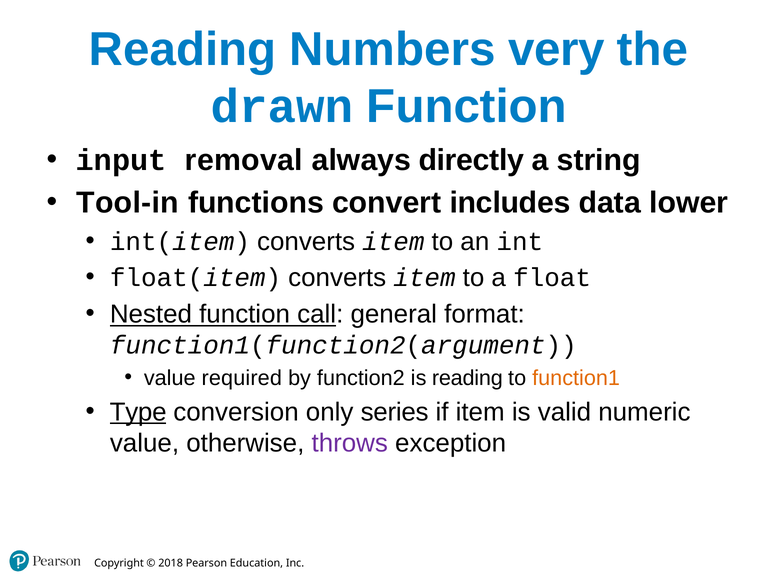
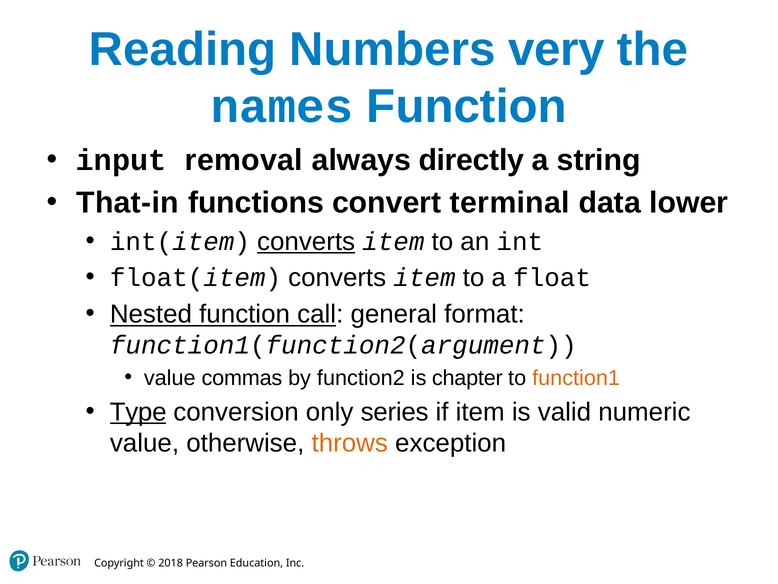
drawn: drawn -> names (282, 106)
Tool-in: Tool-in -> That-in (128, 203)
includes: includes -> terminal (510, 203)
converts underline: none -> present (306, 241)
required: required -> commas (242, 378)
is reading: reading -> chapter (467, 378)
throws colour: purple -> orange (350, 443)
